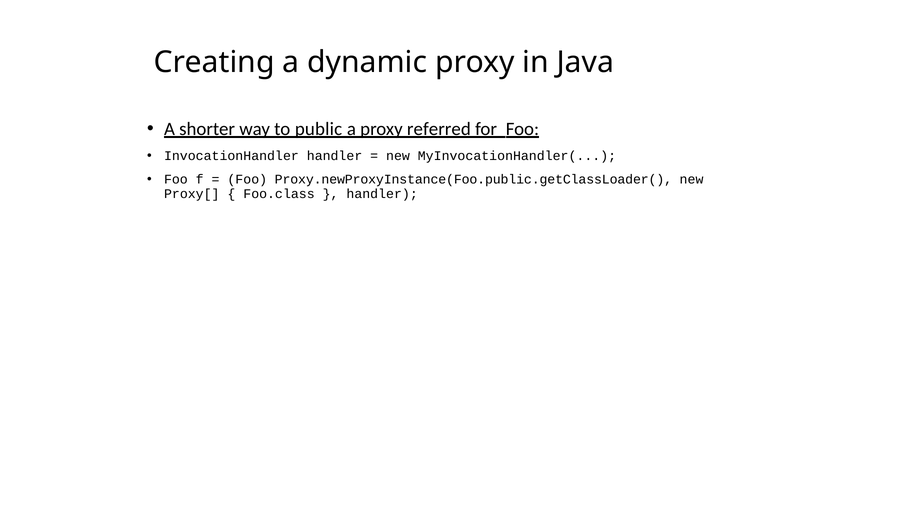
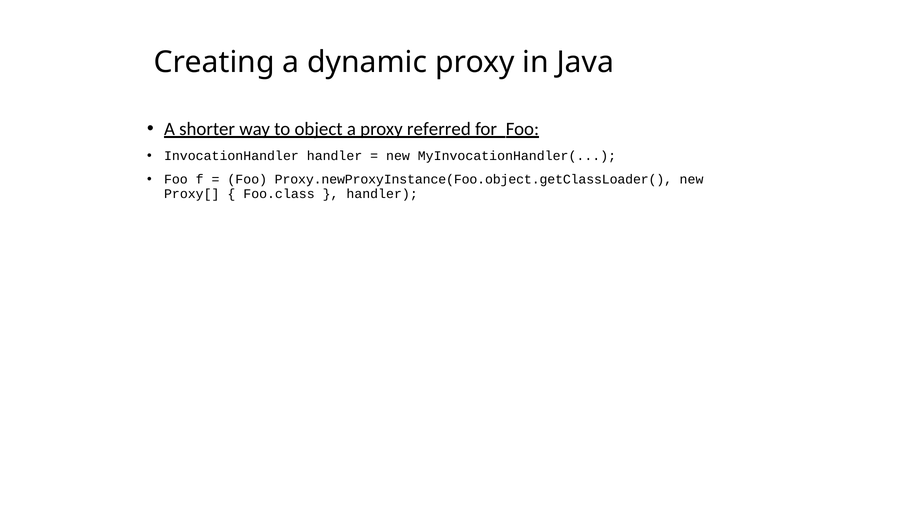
public: public -> object (319, 129)
Proxy.newProxyInstance(Foo.public.getClassLoader(: Proxy.newProxyInstance(Foo.public.getClassLoader( -> Proxy.newProxyInstance(Foo.object.getClassLoader( (473, 179)
